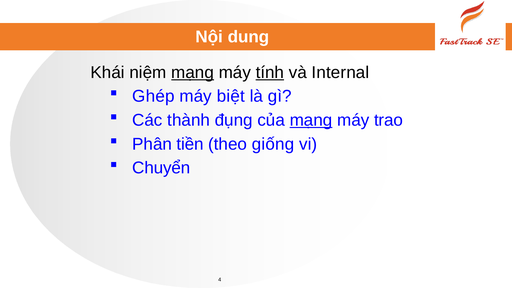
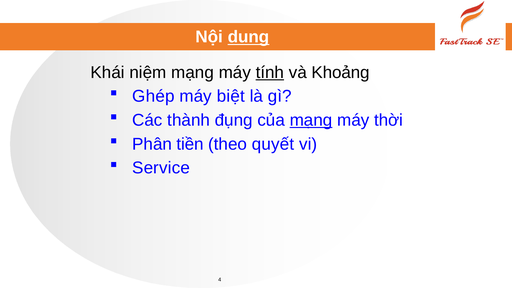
dung underline: none -> present (249, 37)
mạng underline: present -> none (193, 72)
Internal: Internal -> Khoảng (341, 72)
trao: trao -> thời (389, 120)
giống: giống -> quyết (273, 144)
Chuyển: Chuyển -> Service (161, 168)
